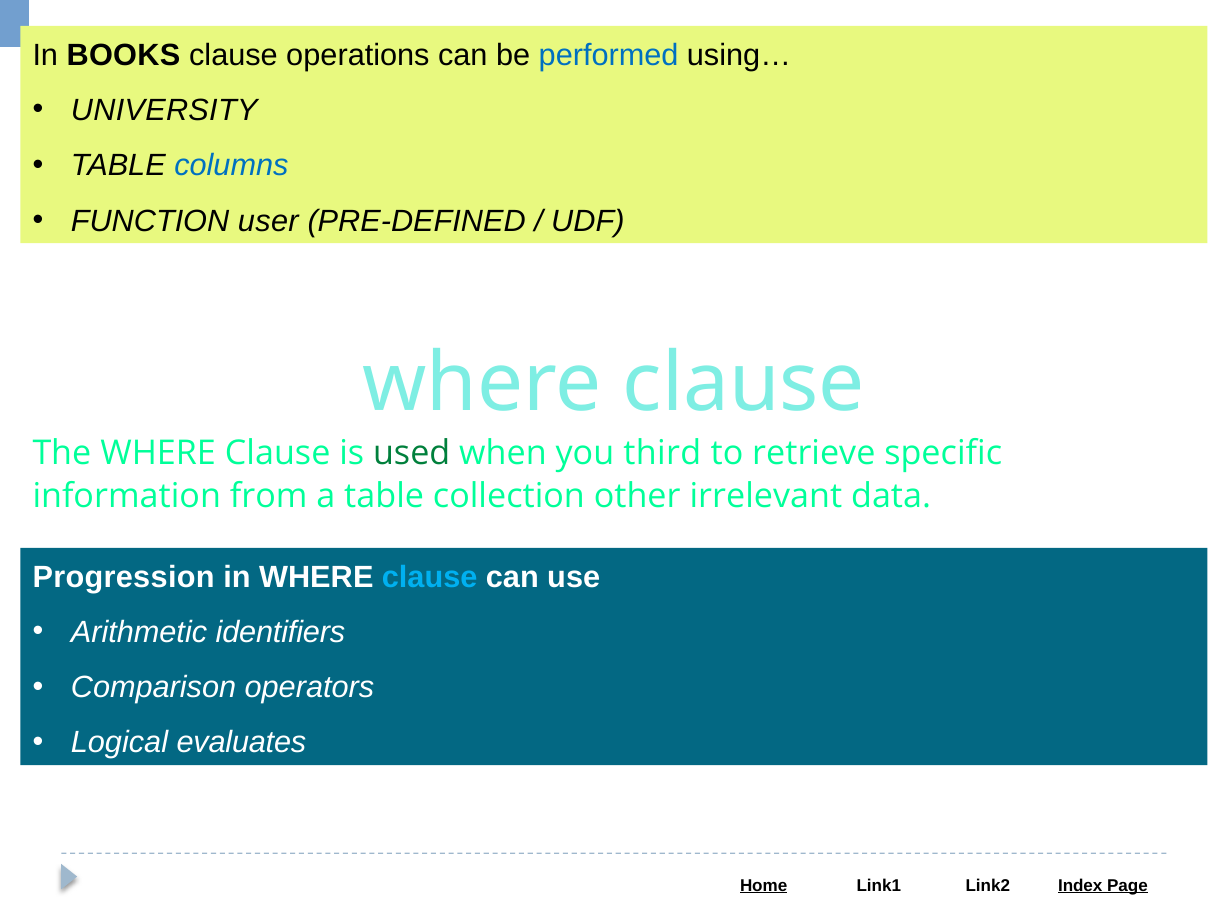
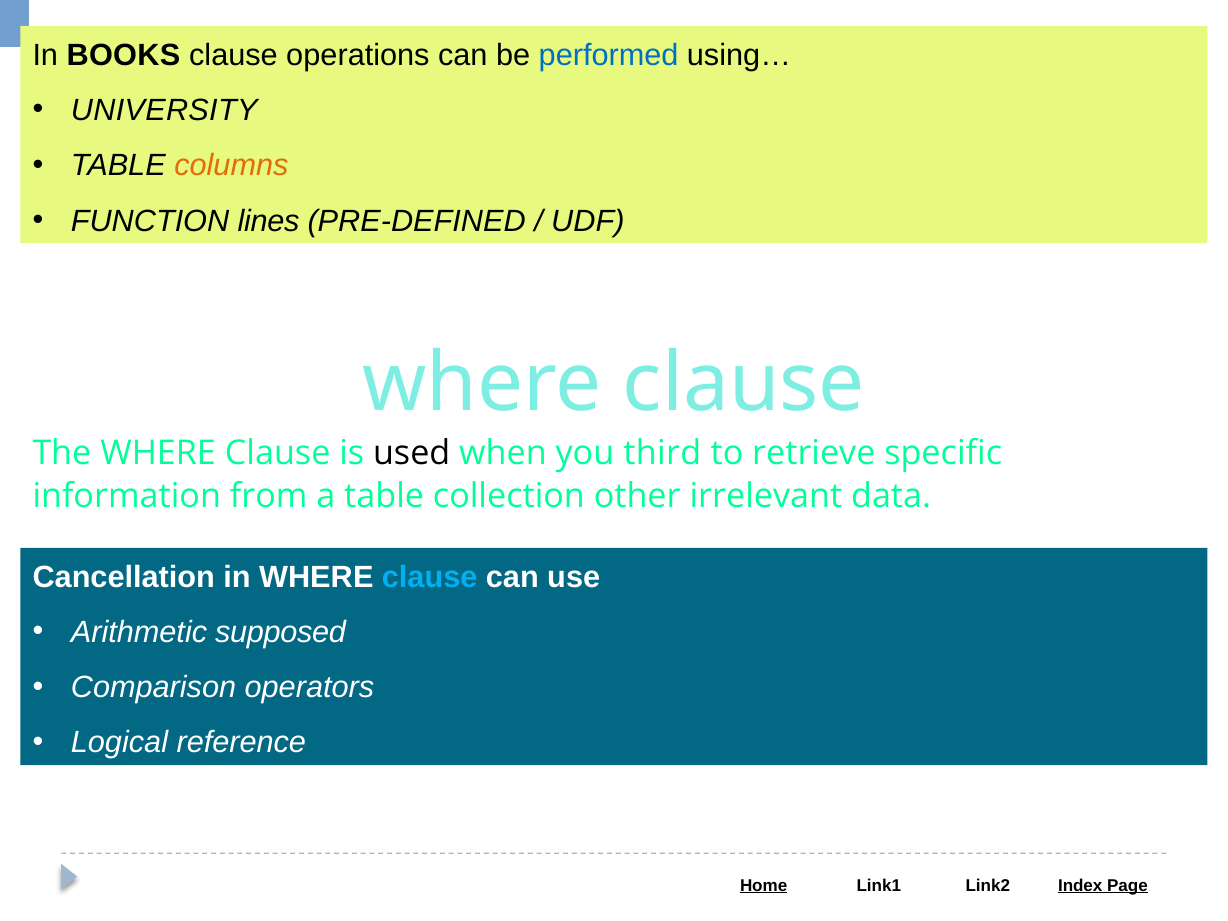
columns colour: blue -> orange (231, 166)
user: user -> lines (269, 221)
used colour: green -> black (412, 453)
Progression: Progression -> Cancellation (124, 577)
identifiers: identifiers -> supposed (280, 632)
evaluates: evaluates -> reference (241, 743)
